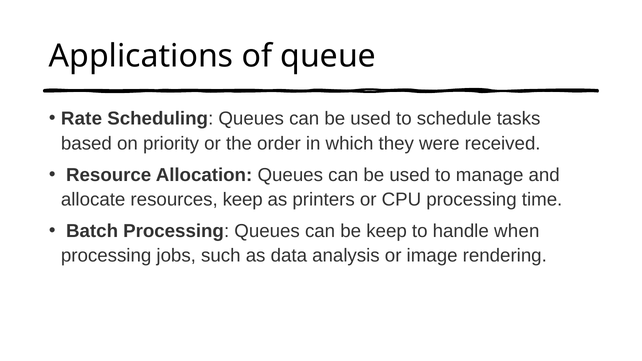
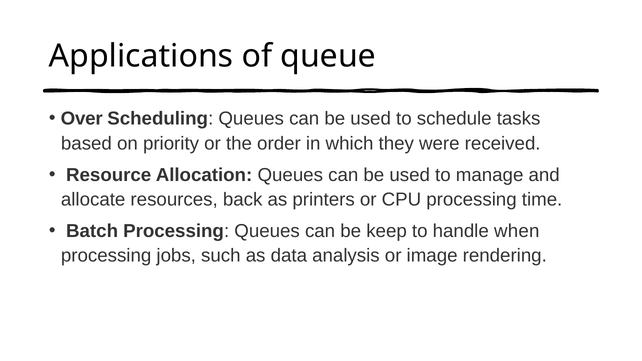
Rate: Rate -> Over (82, 119)
resources keep: keep -> back (243, 200)
